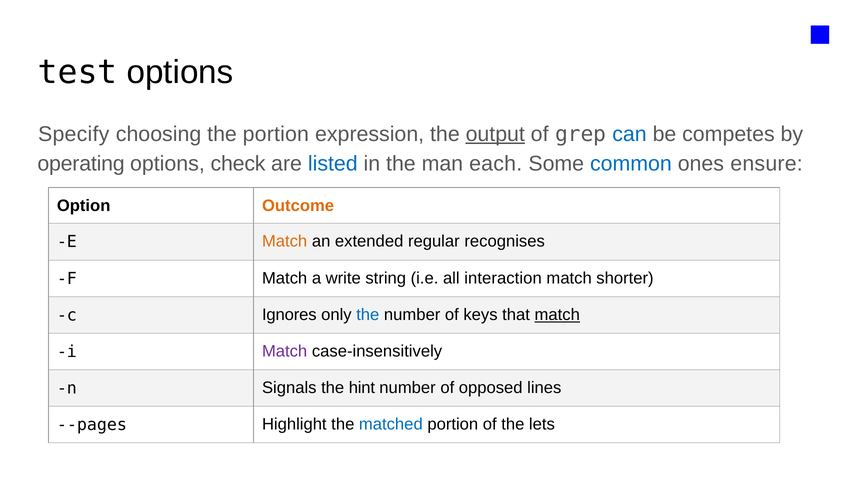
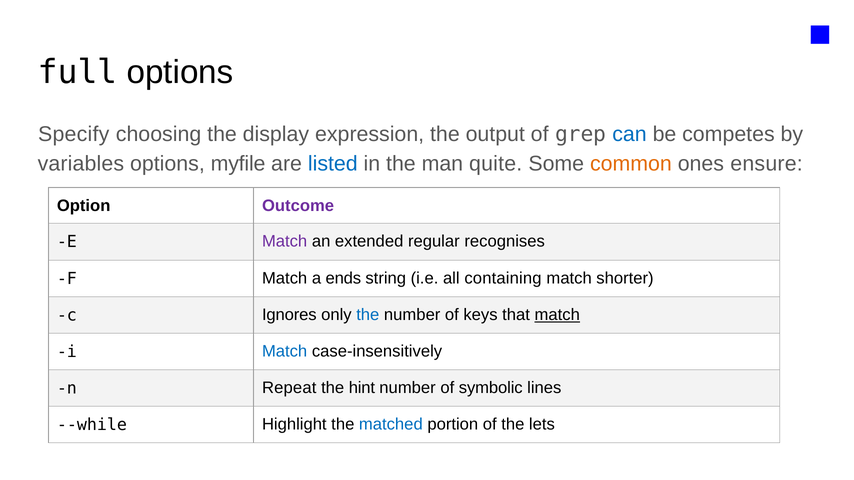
test: test -> full (78, 72)
the portion: portion -> display (276, 134)
output underline: present -> none (495, 134)
operating: operating -> variables (81, 164)
check: check -> myfile (238, 164)
each: each -> quite (496, 164)
common colour: blue -> orange (631, 164)
Outcome colour: orange -> purple (298, 206)
Match colour: orange -> purple (285, 242)
write: write -> ends (343, 279)
interaction: interaction -> containing (503, 279)
Match colour: purple -> blue (285, 352)
Signals: Signals -> Repeat (289, 388)
opposed: opposed -> symbolic (491, 388)
--pages: --pages -> --while (92, 425)
